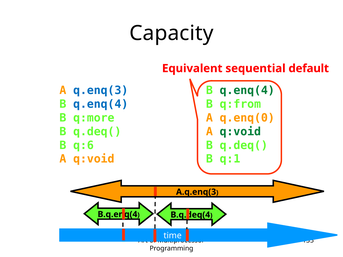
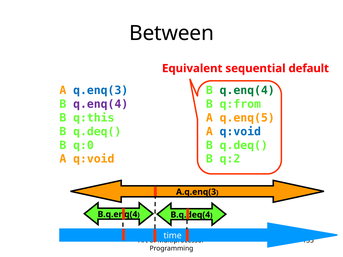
Capacity: Capacity -> Between (172, 33)
q.enq(4 colour: blue -> purple (101, 104)
q:more: q:more -> q:this (94, 118)
q.enq(0: q.enq(0 -> q.enq(5 (247, 118)
q:void colour: green -> blue (240, 132)
q:6: q:6 -> q:0 (83, 145)
q:1: q:1 -> q:2 (230, 159)
